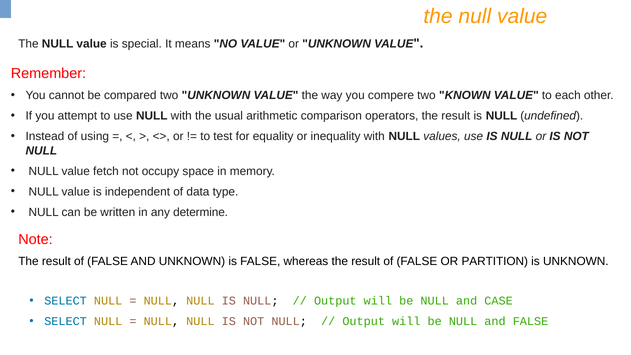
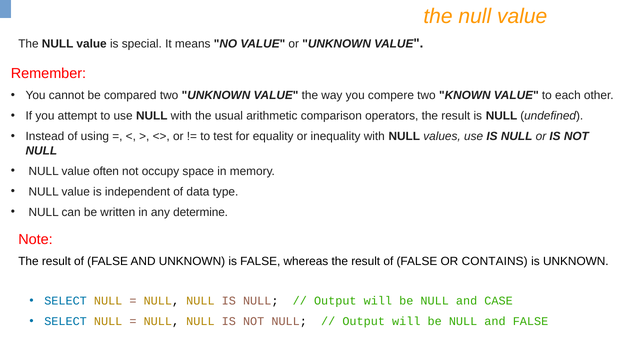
fetch: fetch -> often (106, 171)
PARTITION: PARTITION -> CONTAINS (495, 262)
